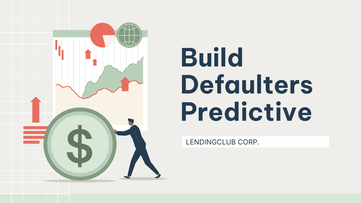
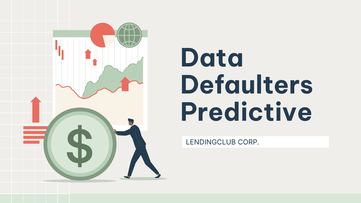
Build: Build -> Data (212, 58)
